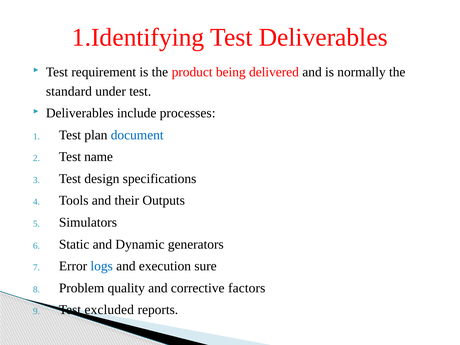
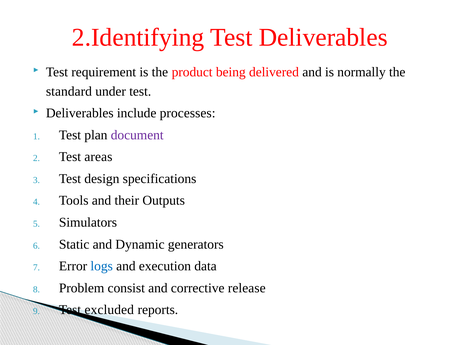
1.Identifying: 1.Identifying -> 2.Identifying (138, 37)
document colour: blue -> purple (137, 135)
name: name -> areas (98, 157)
sure: sure -> data (206, 266)
quality: quality -> consist (126, 288)
factors: factors -> release (247, 288)
